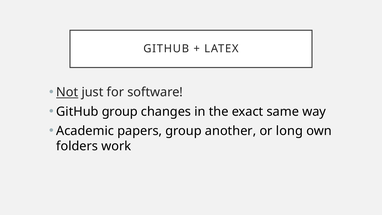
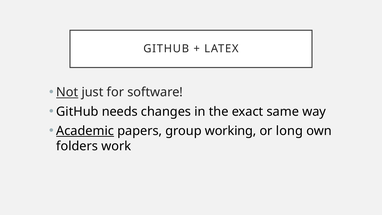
GitHub group: group -> needs (120, 112)
Academic underline: none -> present (85, 131)
another: another -> working (231, 131)
